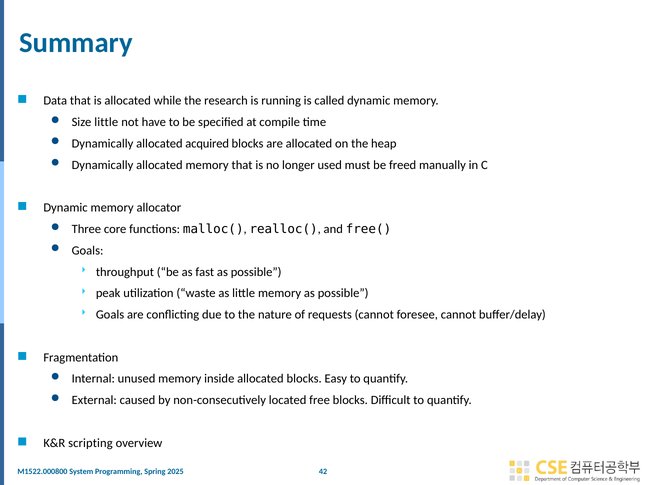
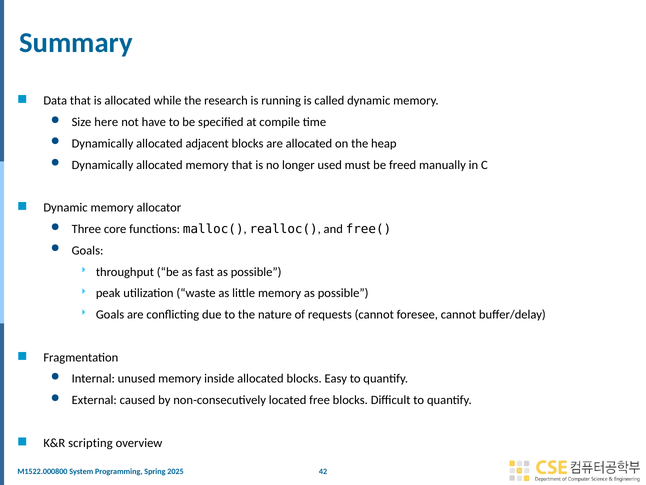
Size little: little -> here (106, 122)
acquired: acquired -> adjacent (207, 143)
